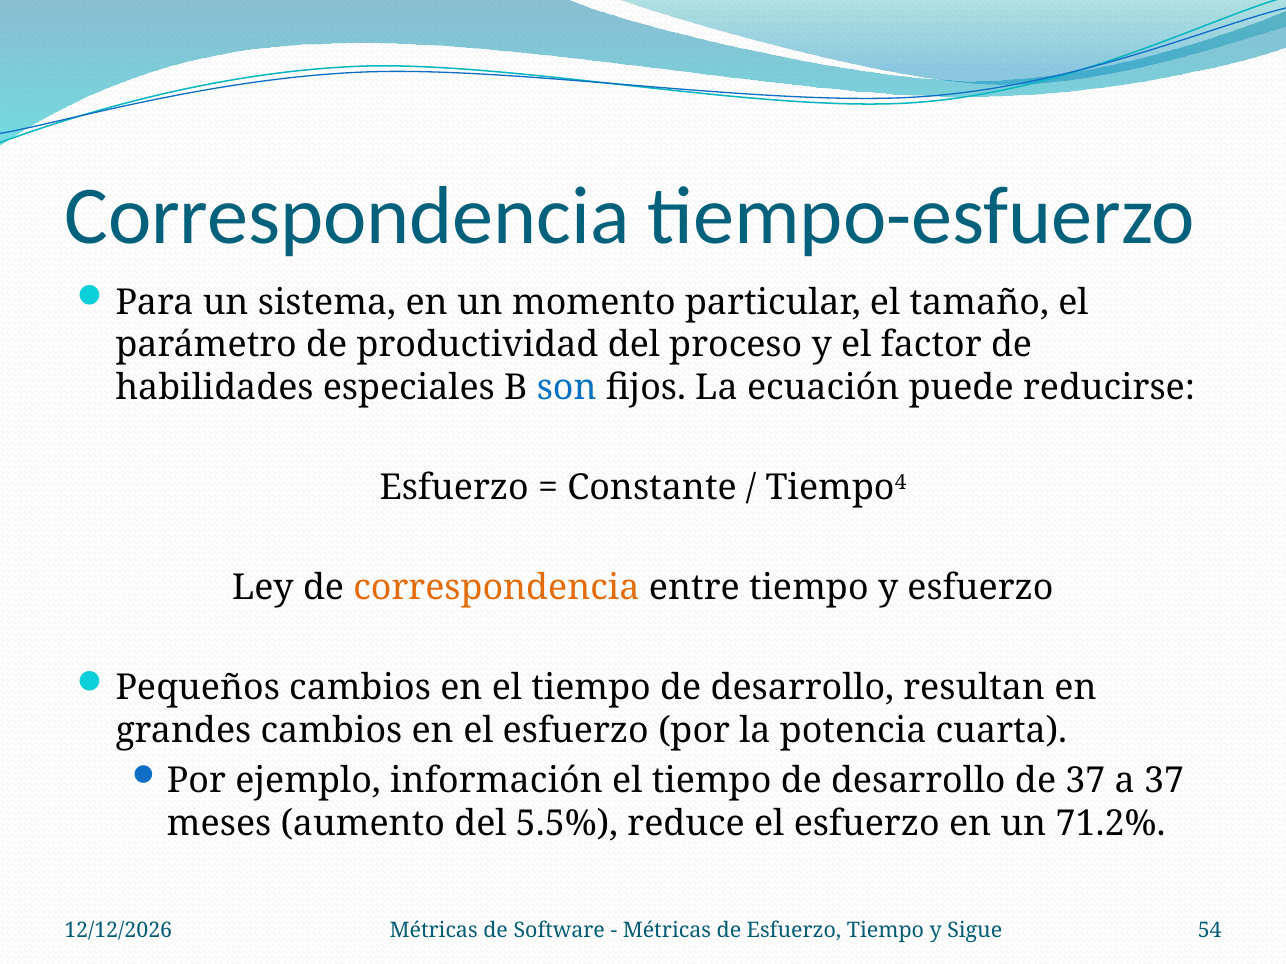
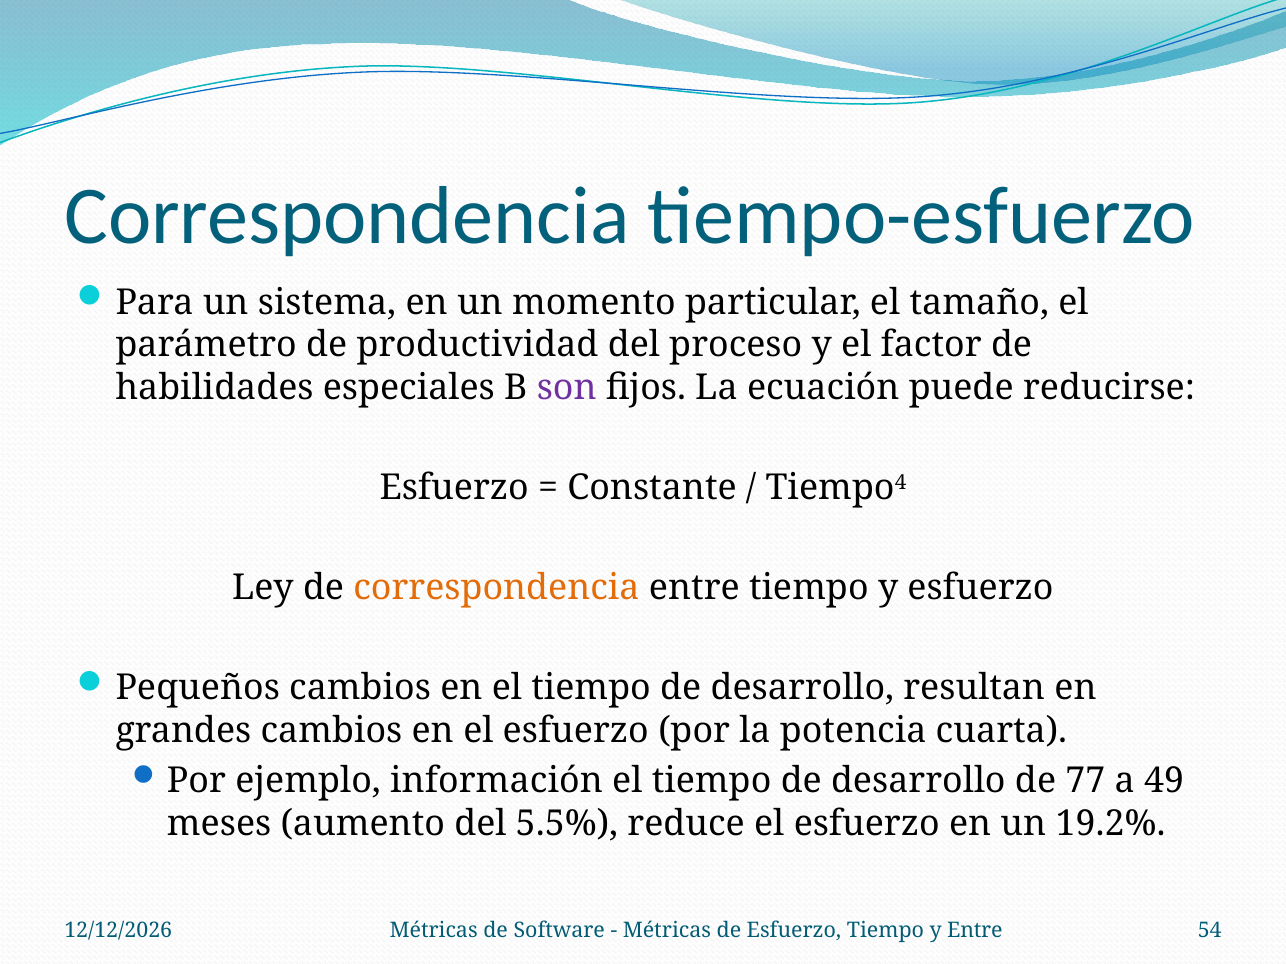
son colour: blue -> purple (567, 388)
de 37: 37 -> 77 (1085, 781)
a 37: 37 -> 49 (1164, 781)
71.2%: 71.2% -> 19.2% (1111, 824)
y Sigue: Sigue -> Entre (975, 930)
